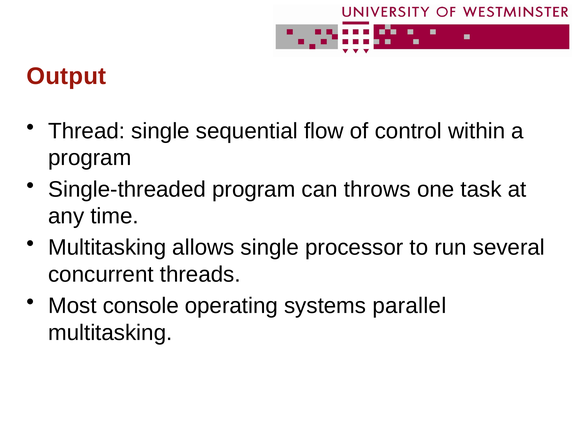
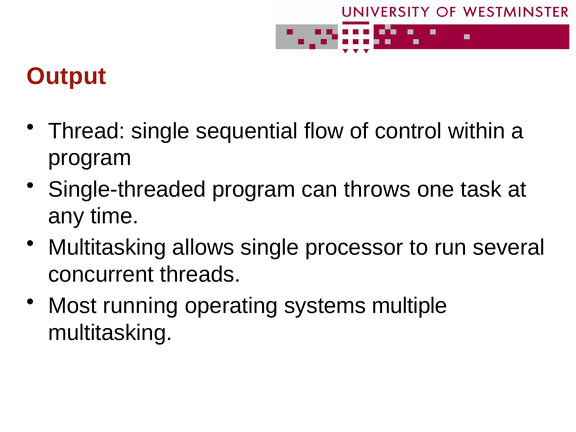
console: console -> running (141, 306)
parallel: parallel -> multiple (410, 306)
